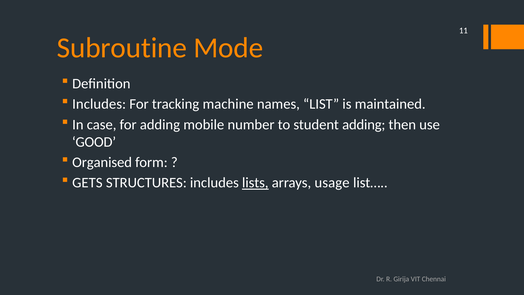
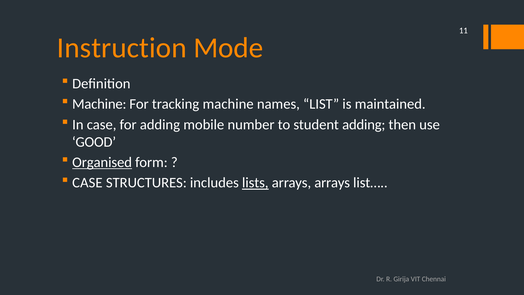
Subroutine: Subroutine -> Instruction (122, 48)
Includes: Includes -> Machine (99, 104)
Organised underline: none -> present (102, 162)
GETS: GETS -> CASE (87, 183)
arrays usage: usage -> arrays (332, 183)
